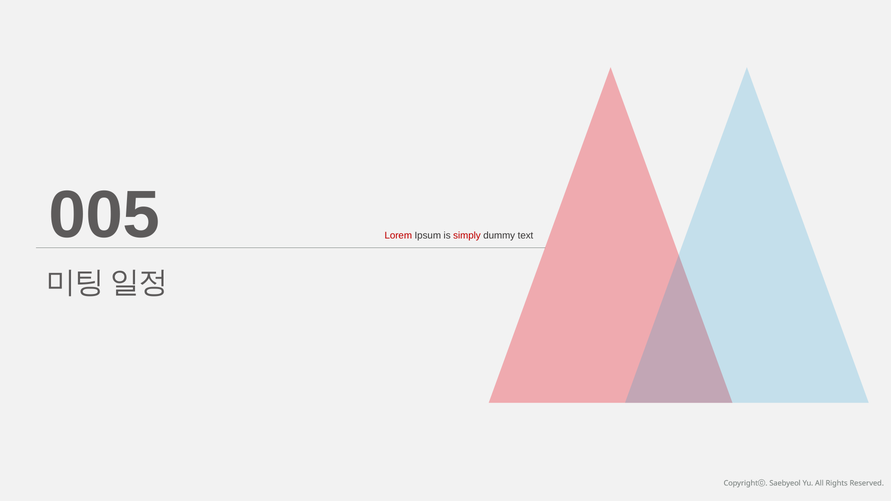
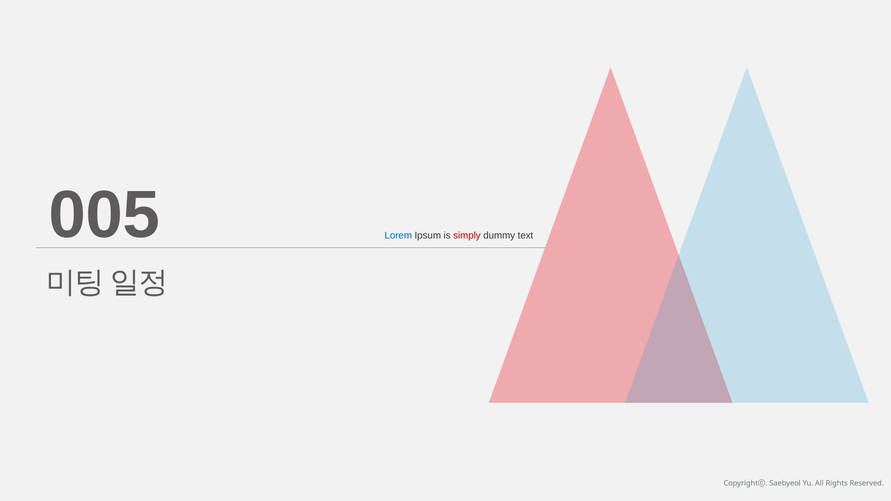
Lorem colour: red -> blue (398, 236)
